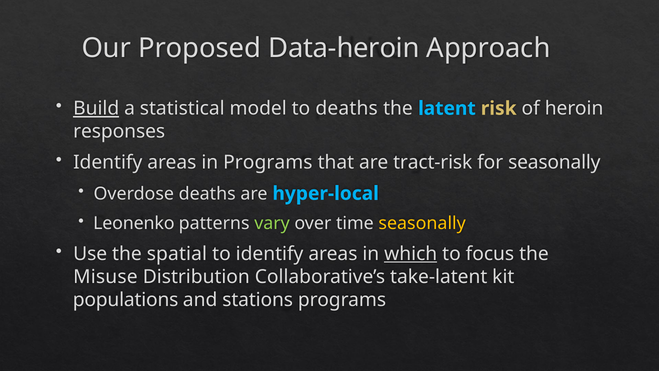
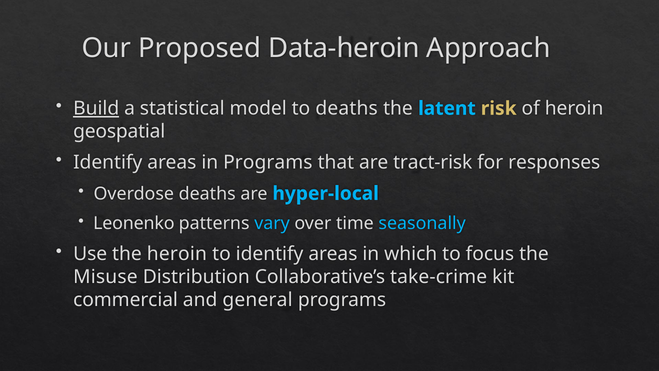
responses: responses -> geospatial (119, 131)
for seasonally: seasonally -> responses (554, 162)
vary colour: light green -> light blue (272, 223)
seasonally colour: yellow -> light blue (422, 223)
the spatial: spatial -> heroin (177, 253)
which underline: present -> none (411, 253)
take-latent: take-latent -> take-crime (439, 277)
populations: populations -> commercial (126, 300)
stations: stations -> general (258, 300)
